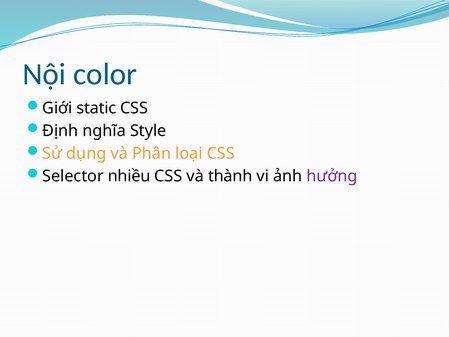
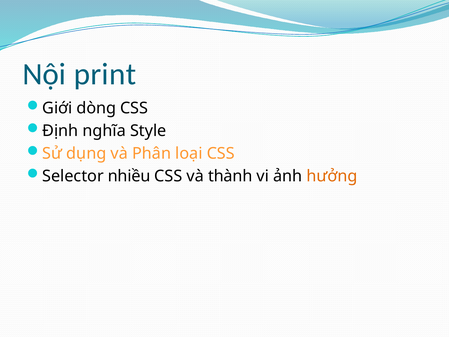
color: color -> print (105, 74)
static: static -> dòng (96, 108)
hưởng colour: purple -> orange (332, 176)
